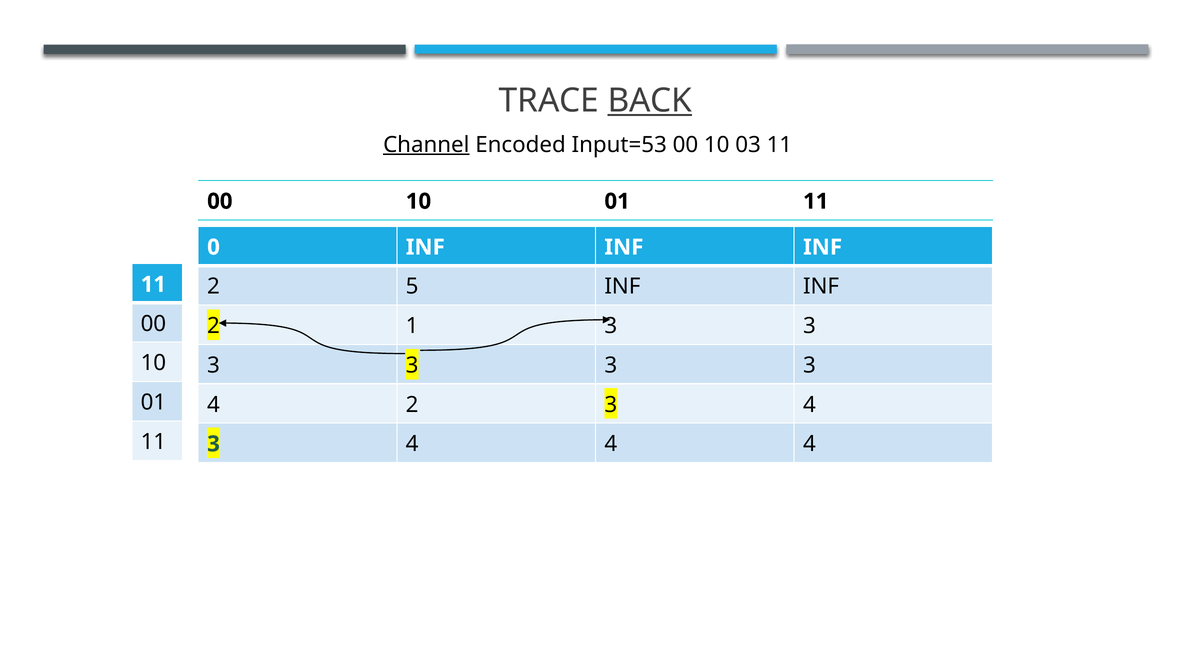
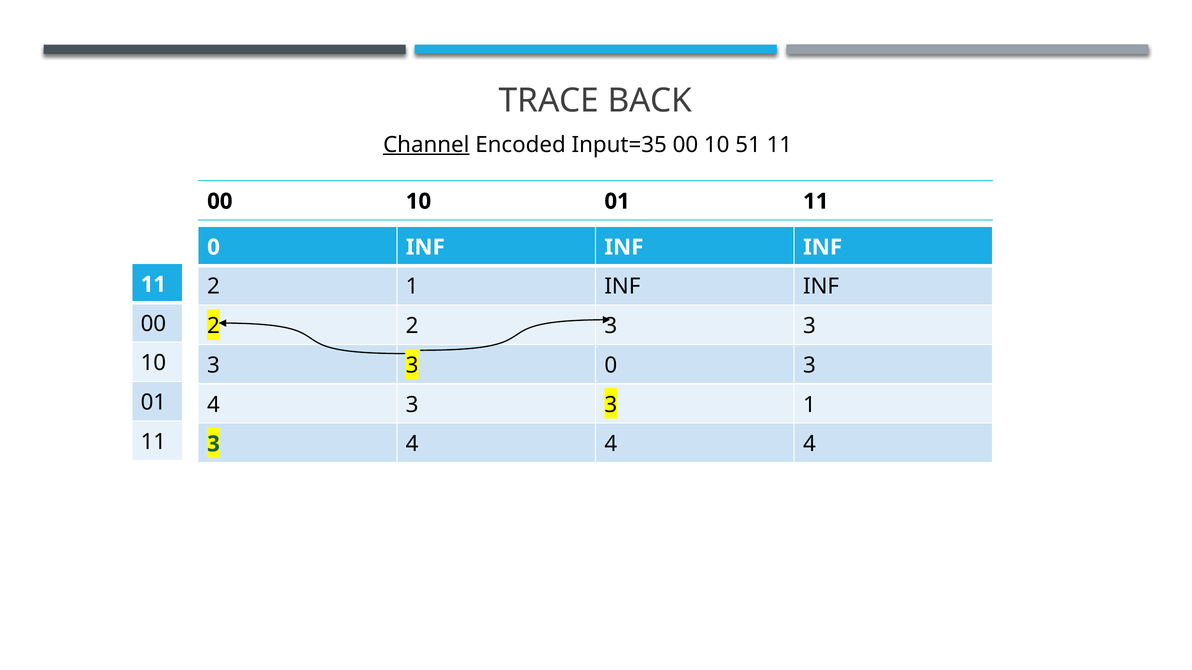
BACK underline: present -> none (650, 101)
Input=53: Input=53 -> Input=35 (619, 145)
03: 03 -> 51 (748, 145)
2 5: 5 -> 1 (412, 287)
2 1: 1 -> 2 (412, 326)
3: 3 -> 0 (611, 366)
4 2: 2 -> 3 (412, 405)
4: 4 -> 1 (809, 405)
